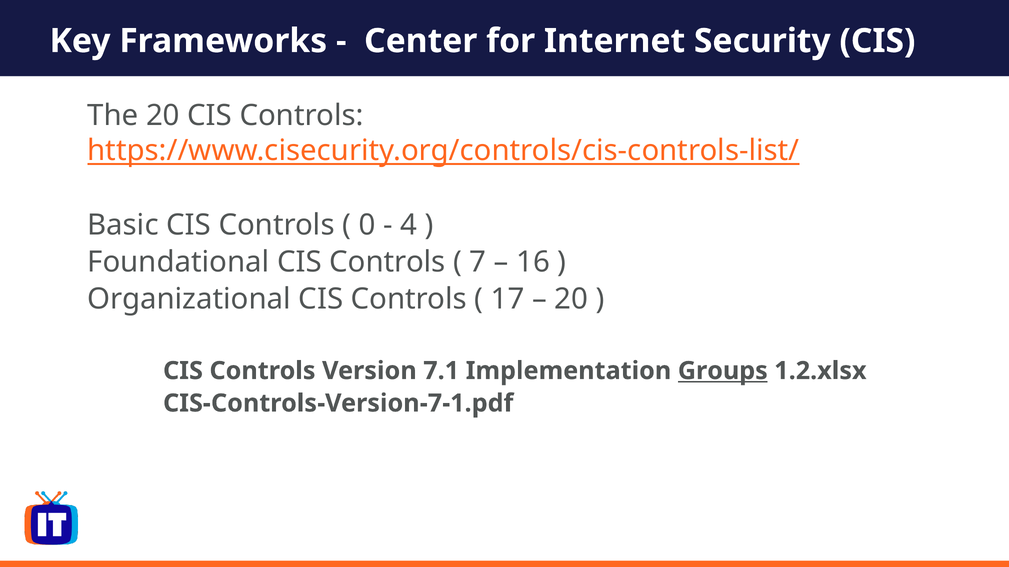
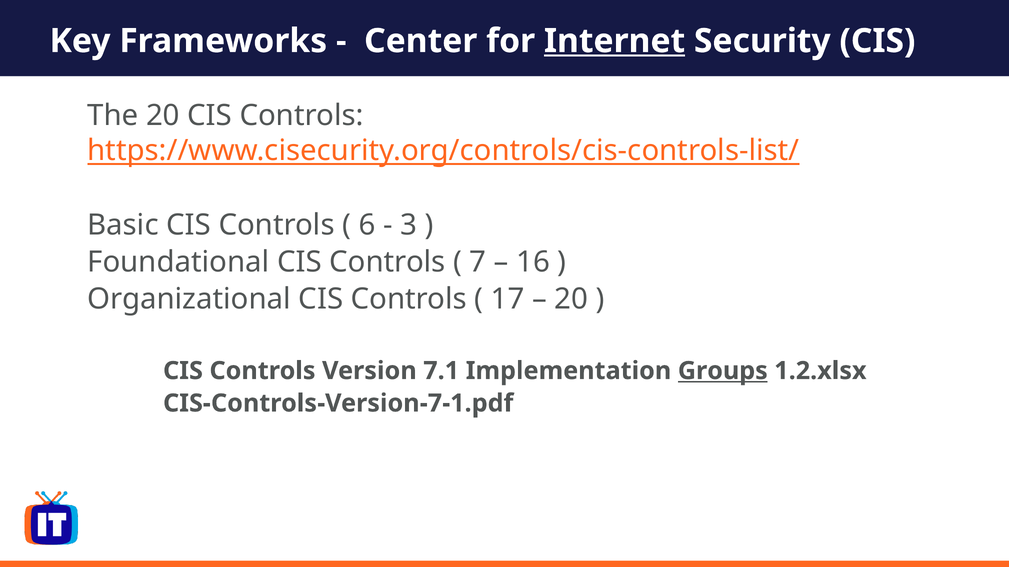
Internet underline: none -> present (615, 41)
0: 0 -> 6 (367, 225)
4: 4 -> 3 (409, 225)
